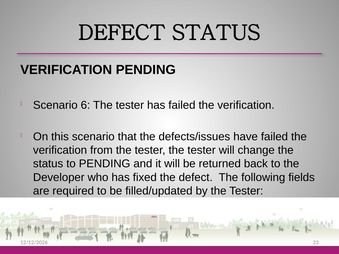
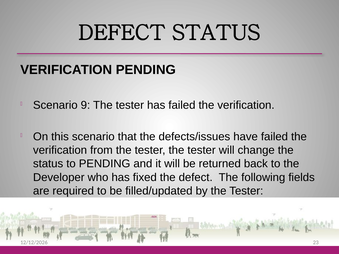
6: 6 -> 9 (85, 105)
